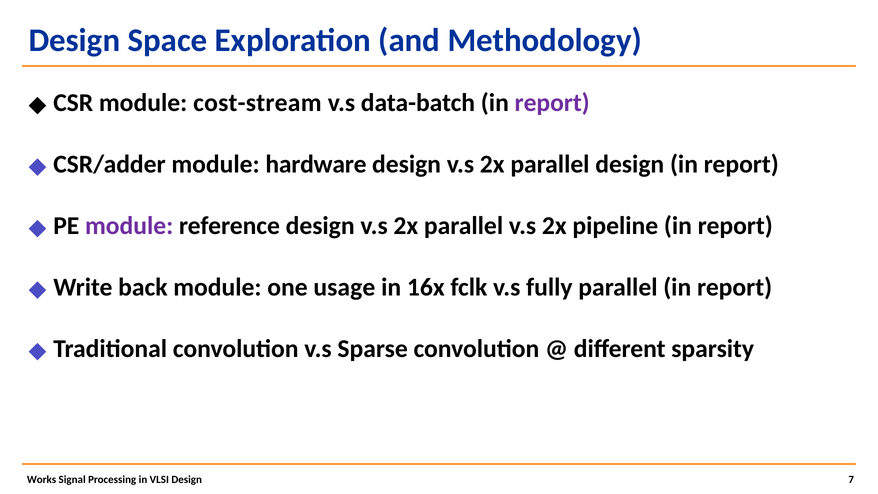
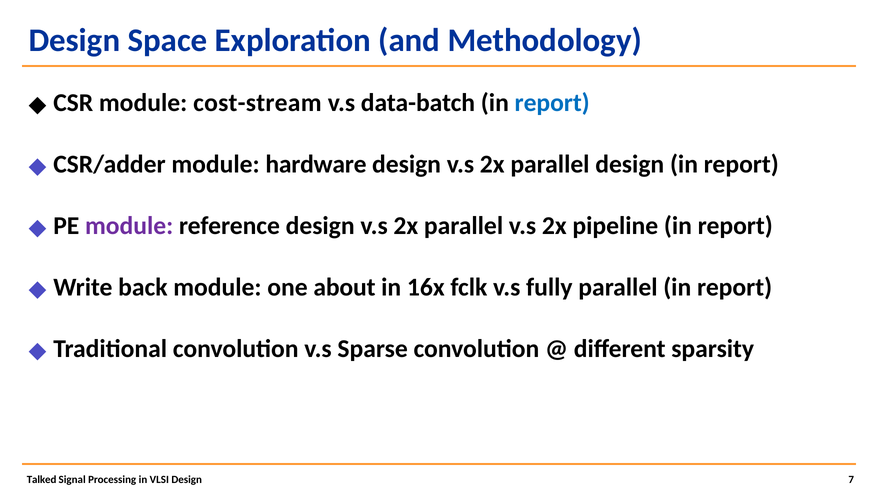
report colour: purple -> blue (552, 103)
usage: usage -> about (344, 287)
Works: Works -> Talked (42, 479)
